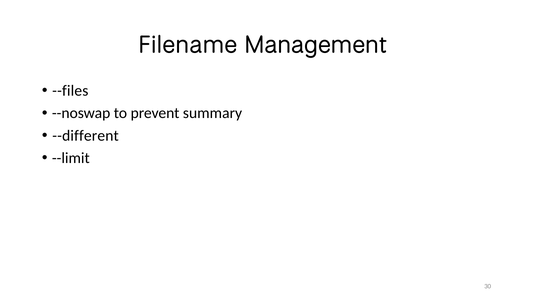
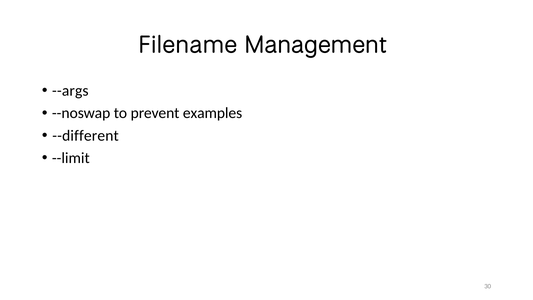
--files: --files -> --args (70, 91)
summary: summary -> examples (213, 113)
